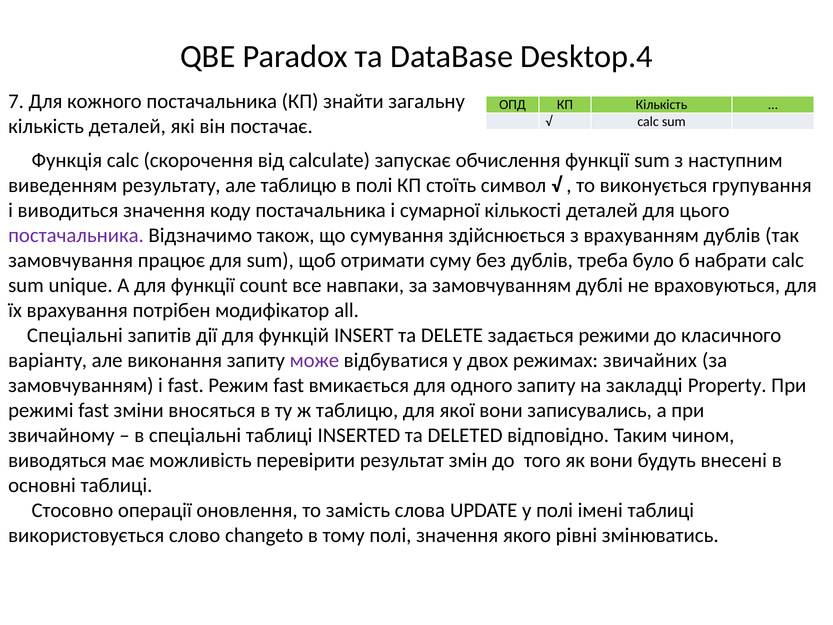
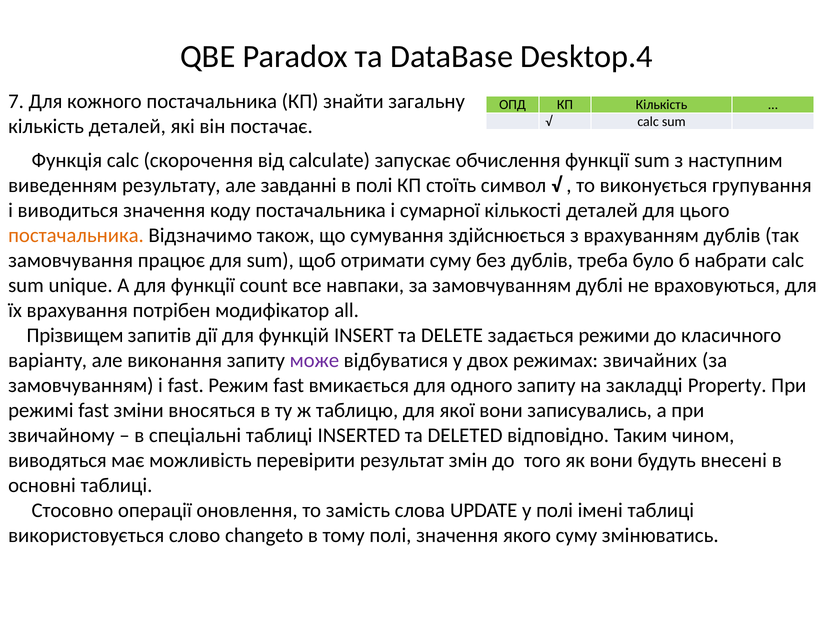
але таблицю: таблицю -> завданні (299, 185)
постачальника colour: purple -> orange (76, 235)
Спеціальні: Спеціальні -> Прізвищем (75, 335)
якого рівні: рівні -> суму (576, 535)
